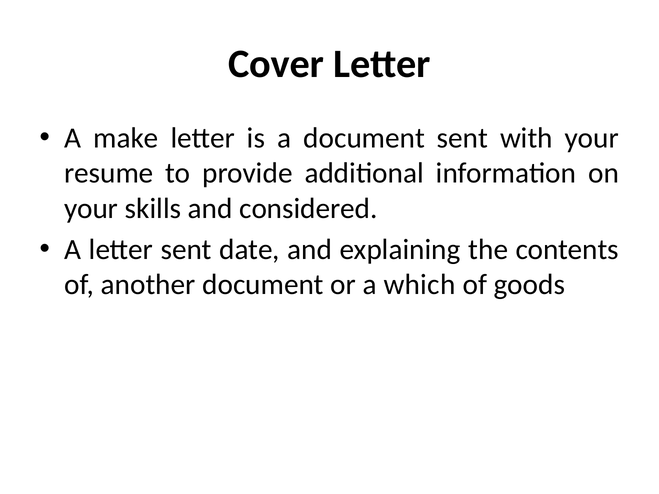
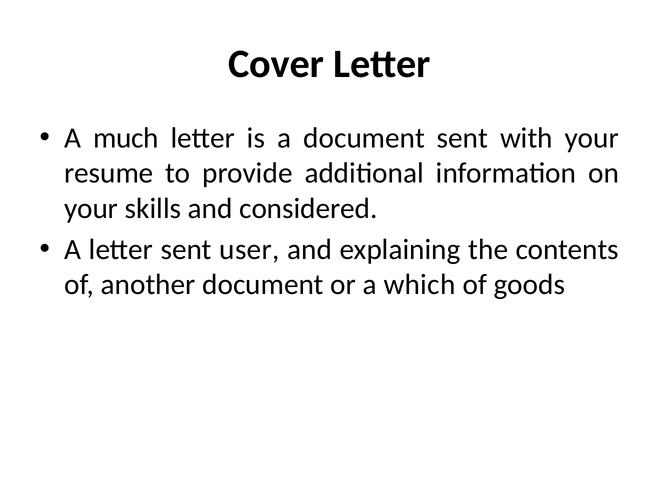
make: make -> much (126, 138)
date: date -> user (249, 250)
